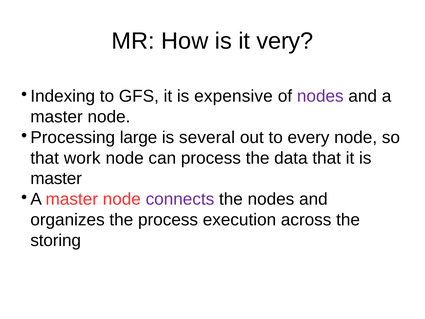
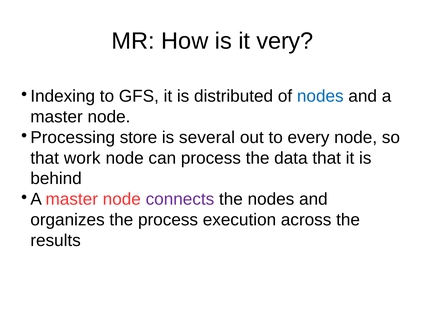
expensive: expensive -> distributed (234, 96)
nodes colour: purple -> blue (320, 96)
large: large -> store (139, 137)
master: master -> behind (56, 178)
storing: storing -> results (56, 240)
